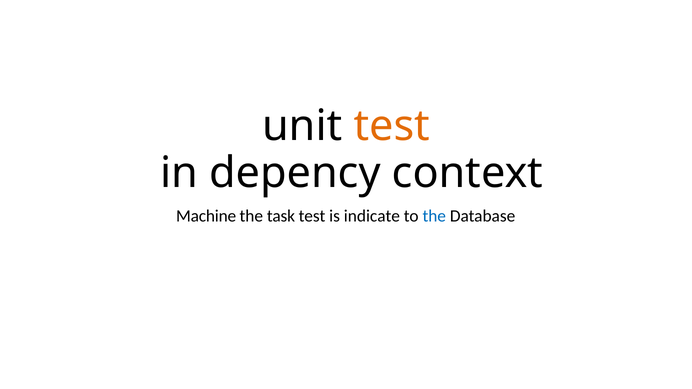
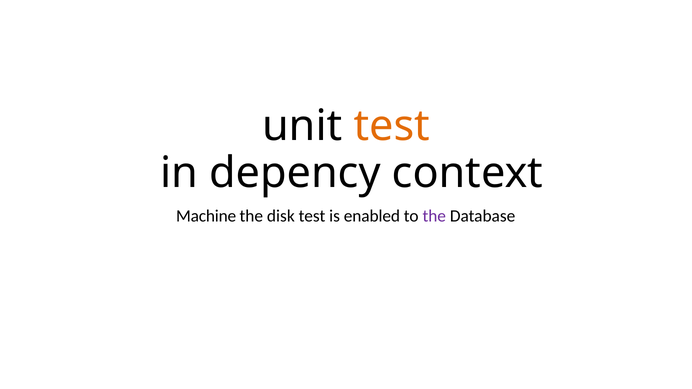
task: task -> disk (281, 216)
indicate: indicate -> enabled (372, 216)
the colour: blue -> purple (434, 216)
